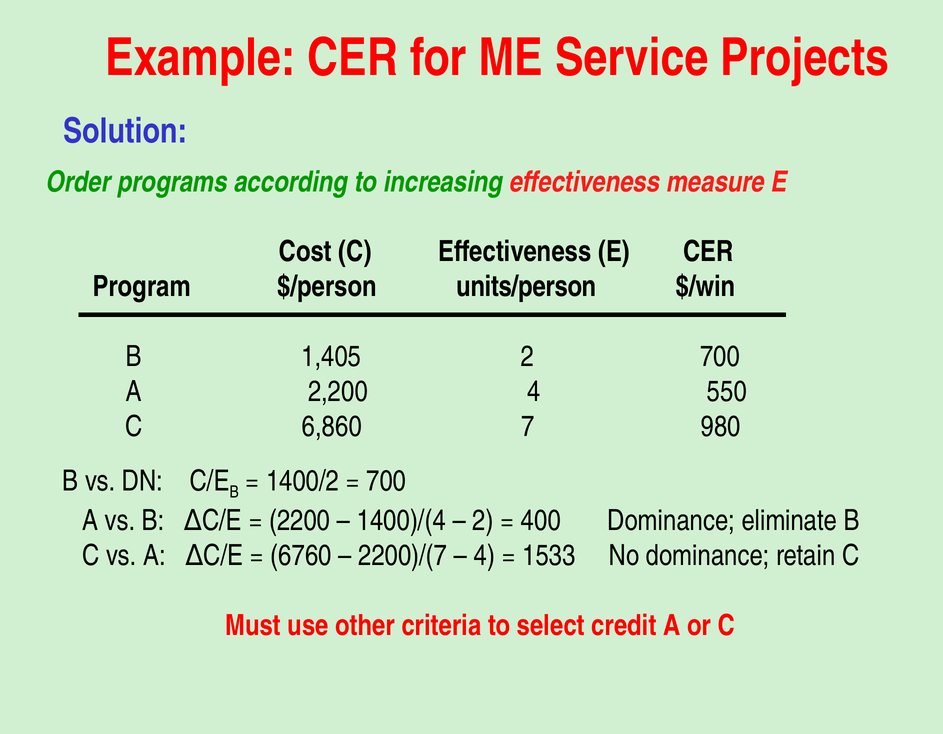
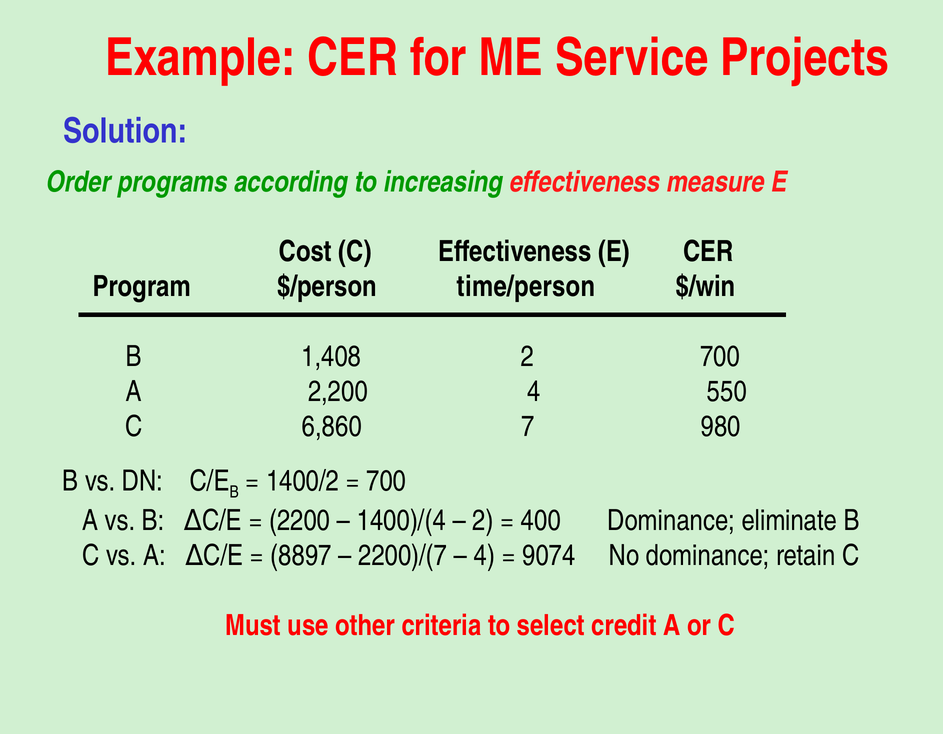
units/person: units/person -> time/person (526, 287)
1,405: 1,405 -> 1,408 (331, 356)
6760: 6760 -> 8897 (301, 555)
1533: 1533 -> 9074 (549, 555)
